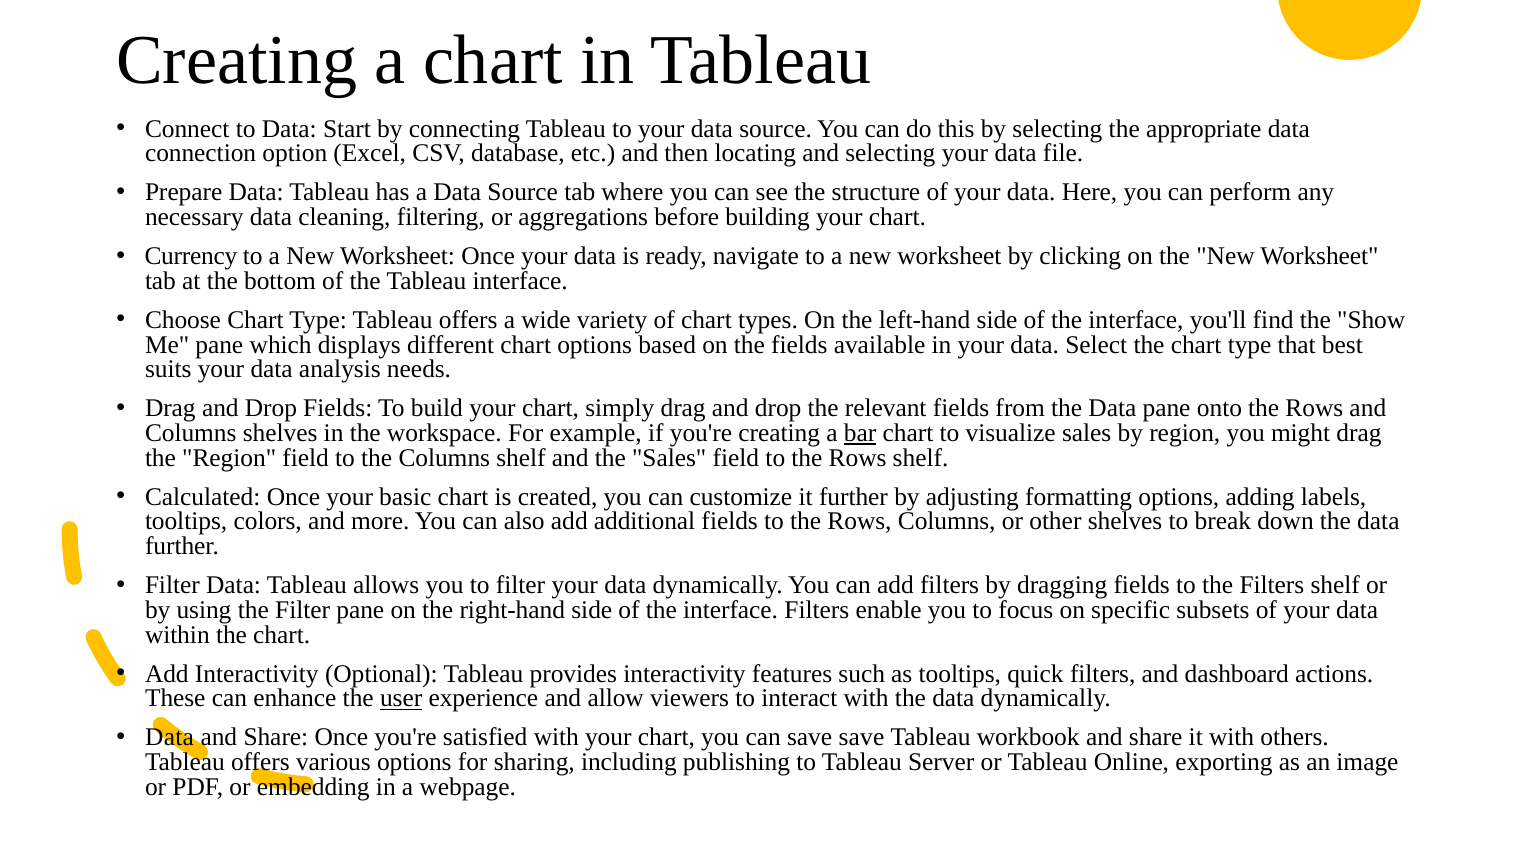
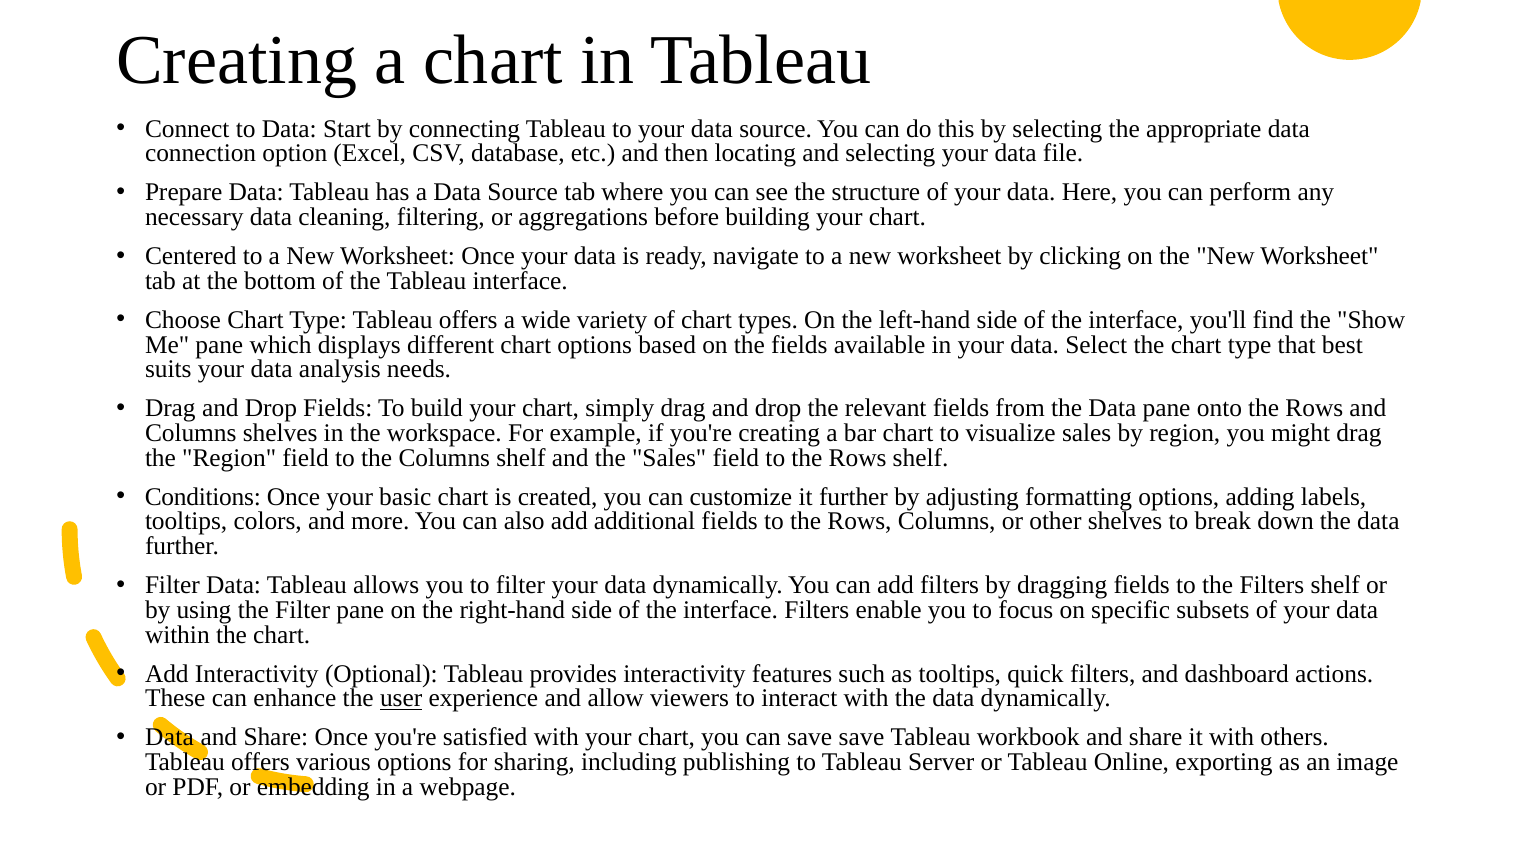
Currency: Currency -> Centered (191, 256)
bar underline: present -> none (860, 433)
Calculated: Calculated -> Conditions (203, 497)
